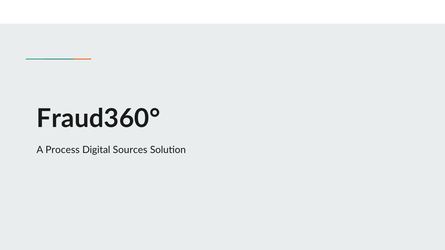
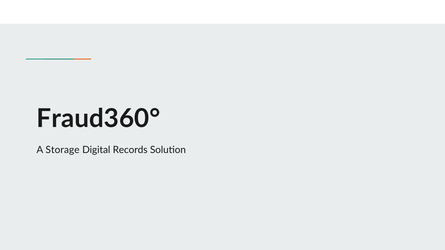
Process: Process -> Storage (63, 150)
Sources: Sources -> Records (130, 150)
